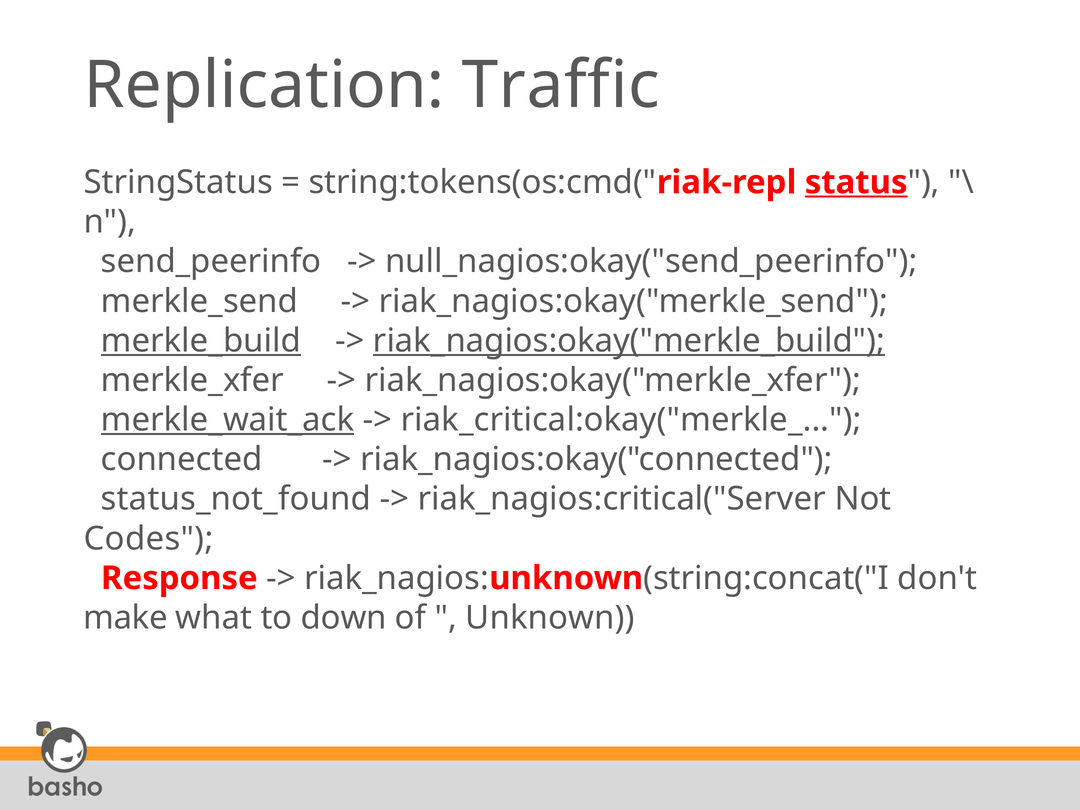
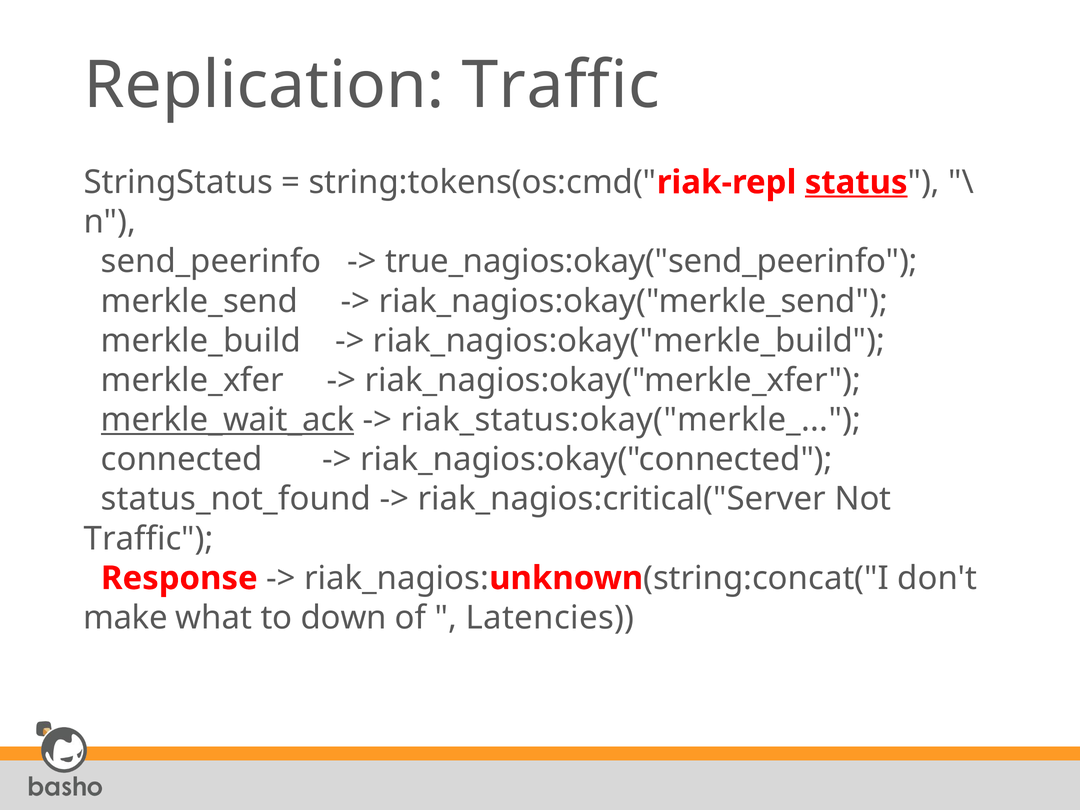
null_nagios:okay("send_peerinfo: null_nagios:okay("send_peerinfo -> true_nagios:okay("send_peerinfo (651, 262)
merkle_build underline: present -> none (201, 341)
riak_nagios:okay("merkle_build underline: present -> none (629, 341)
riak_critical:okay("merkle_: riak_critical:okay("merkle_ -> riak_status:okay("merkle_ (631, 420)
Codes: Codes -> Traffic (149, 539)
Unknown: Unknown -> Latencies (550, 618)
